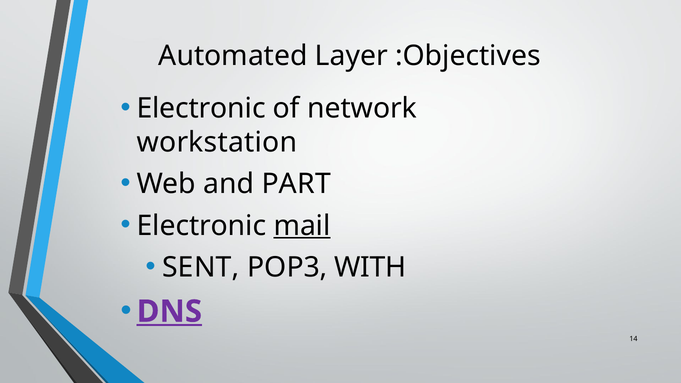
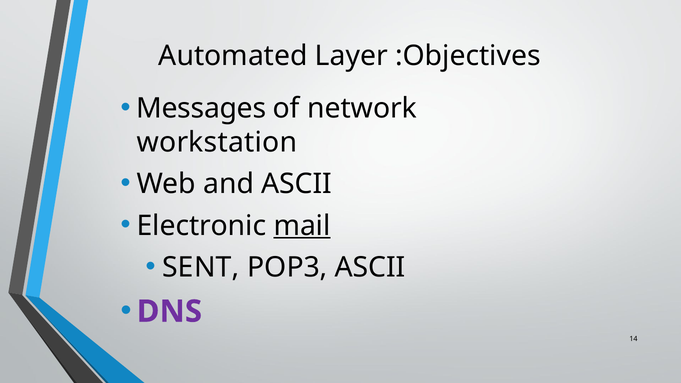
Electronic: Electronic -> Messages (201, 108)
and PART: PART -> ASCII (297, 184)
POP3 WITH: WITH -> ASCII (370, 267)
DNS underline: present -> none (169, 312)
